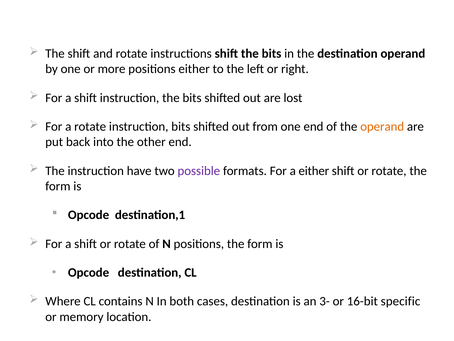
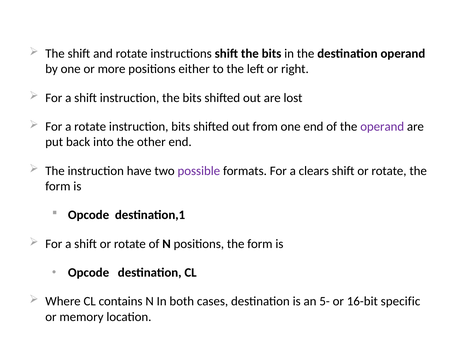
operand colour: orange -> purple (382, 126)
a either: either -> clears (314, 171)
3-: 3- -> 5- (325, 301)
